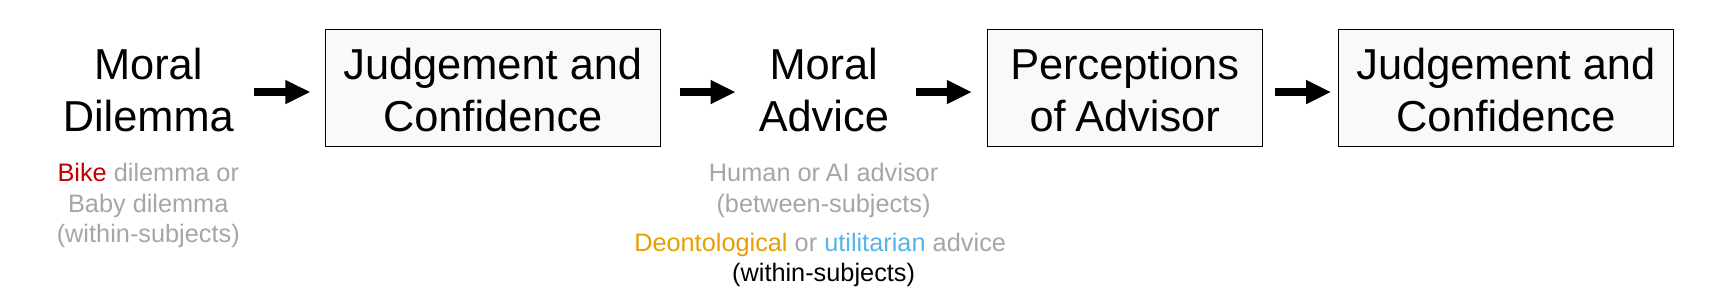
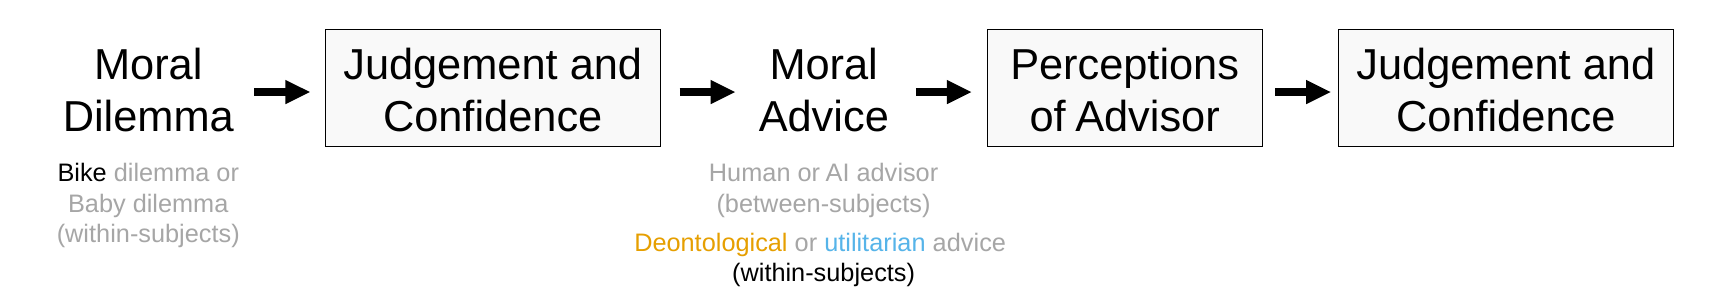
Bike colour: red -> black (82, 174)
